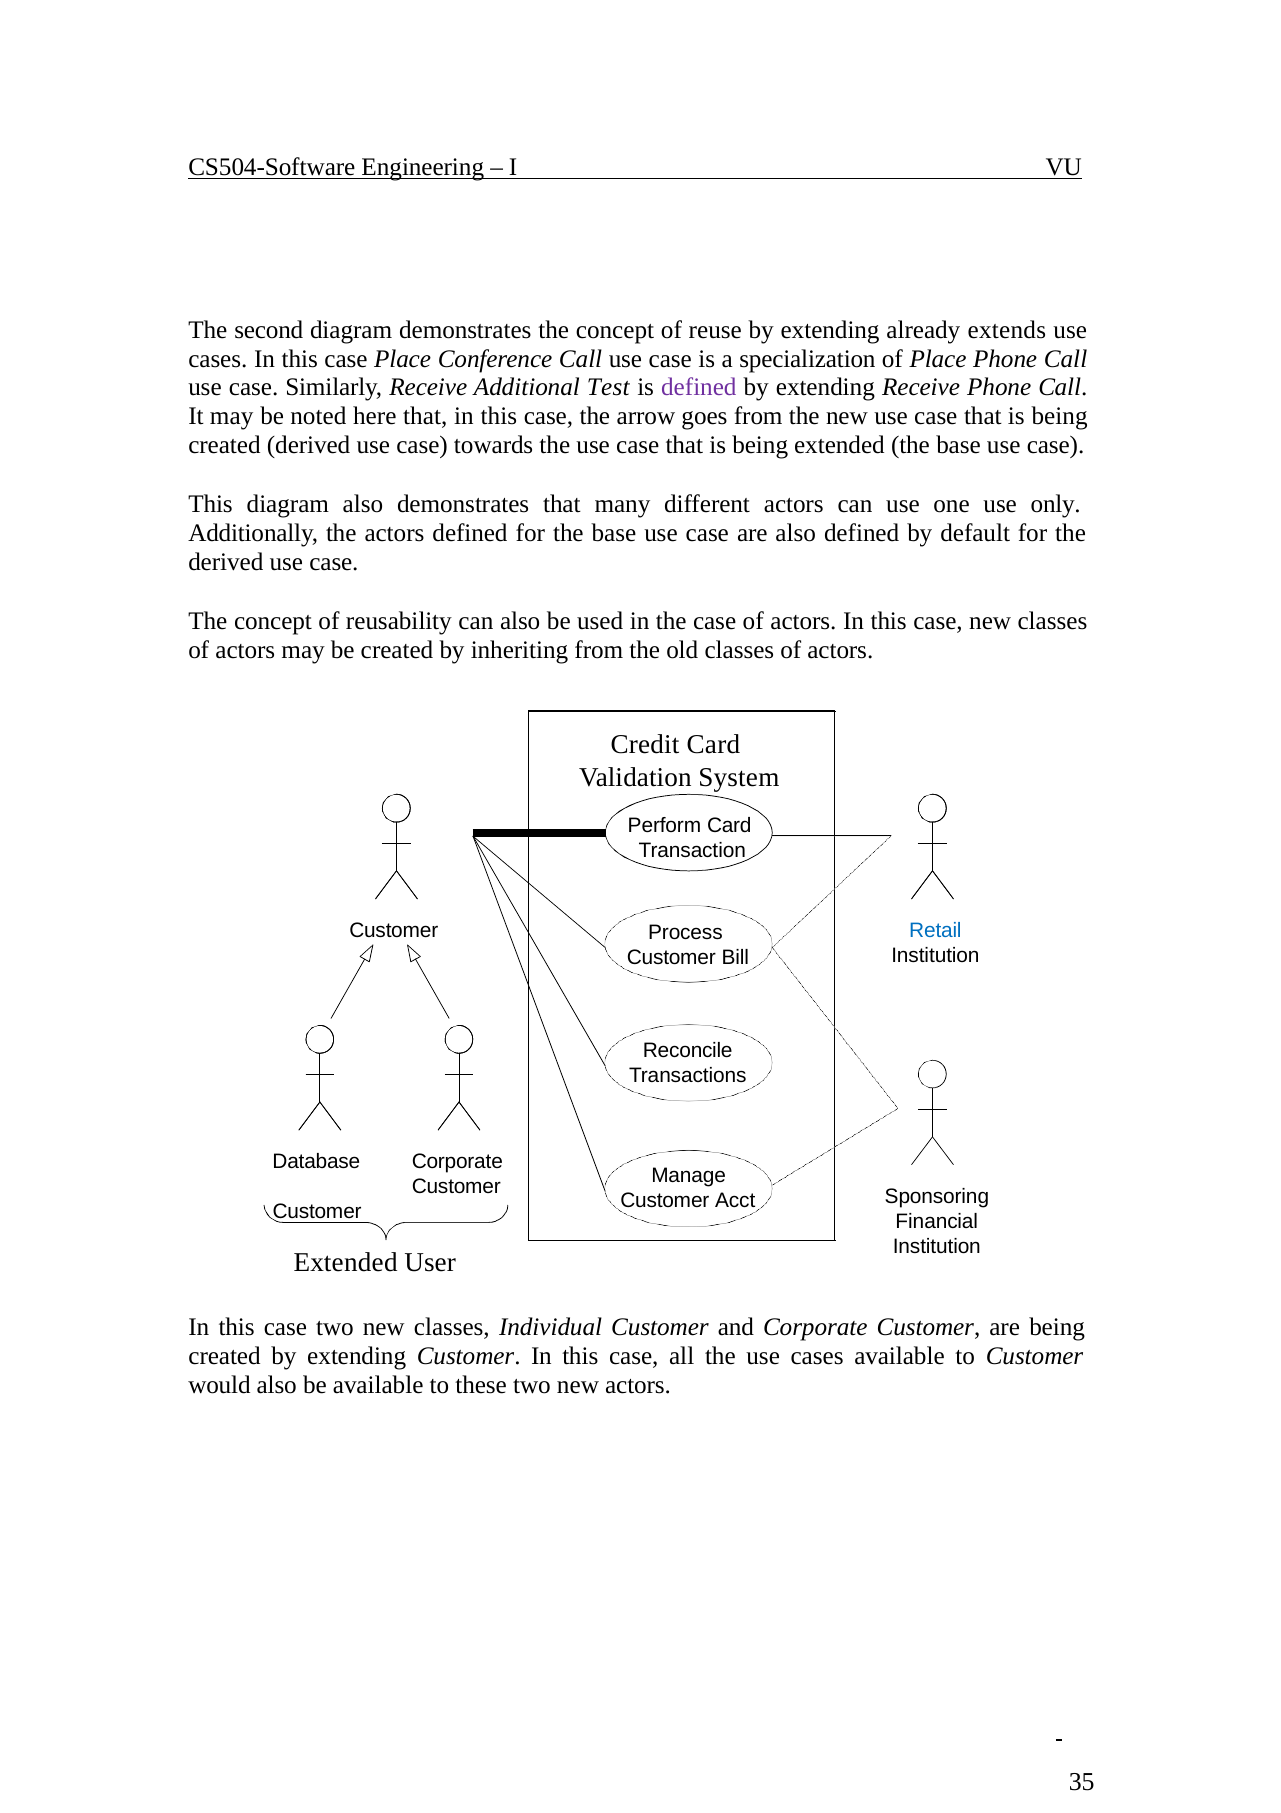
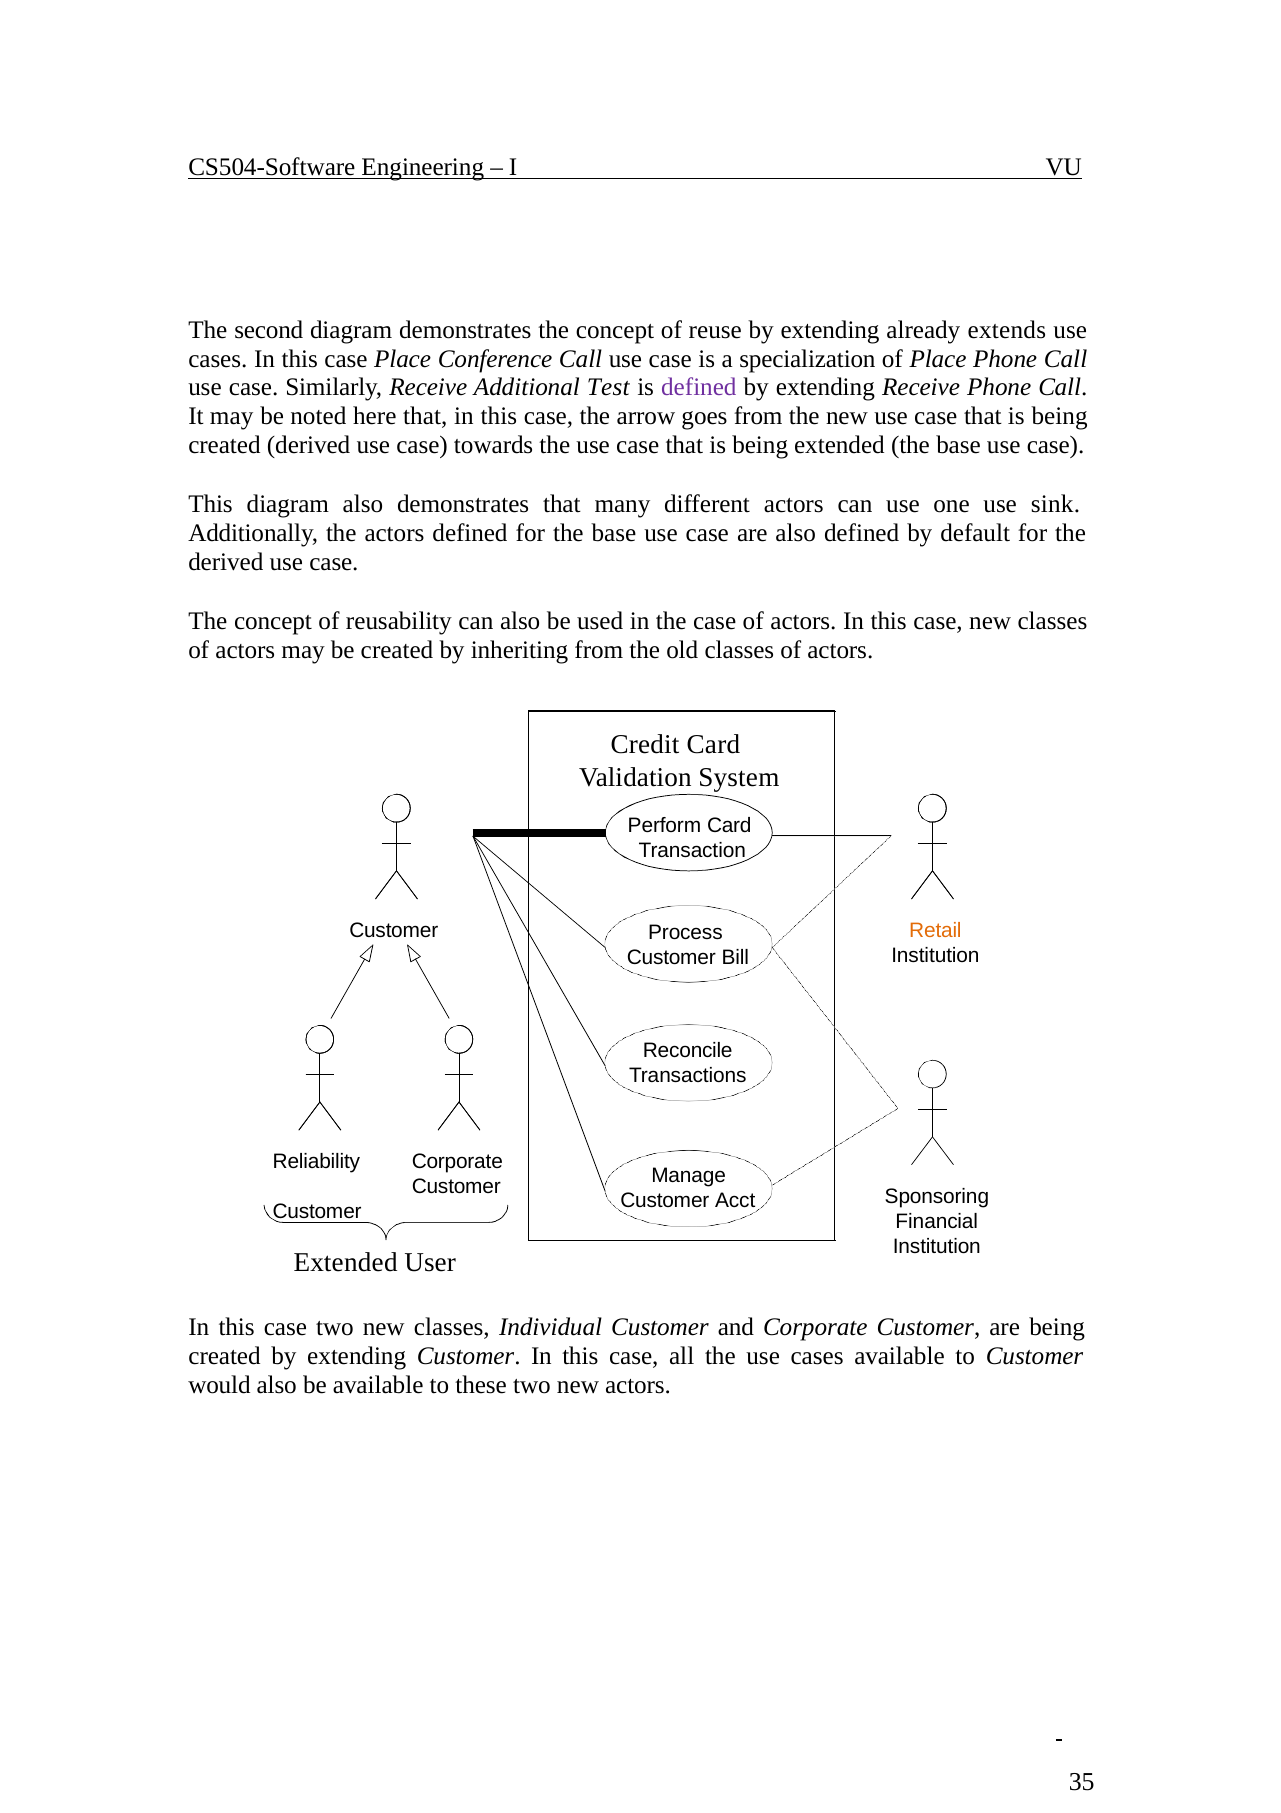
only: only -> sink (1055, 504)
Retail colour: blue -> orange (935, 930)
Database: Database -> Reliability (316, 1161)
